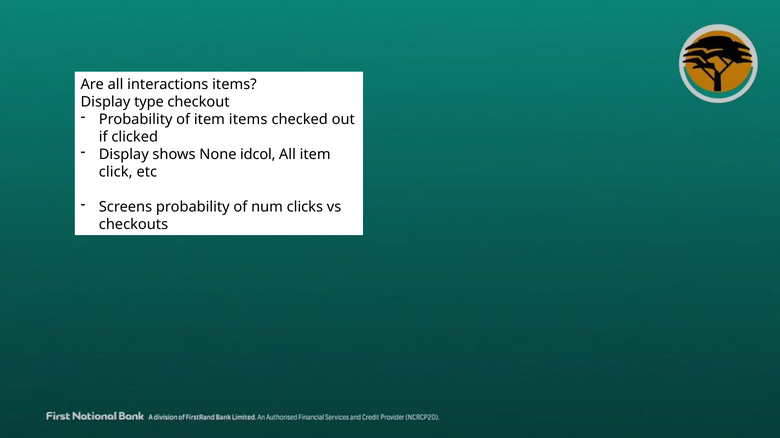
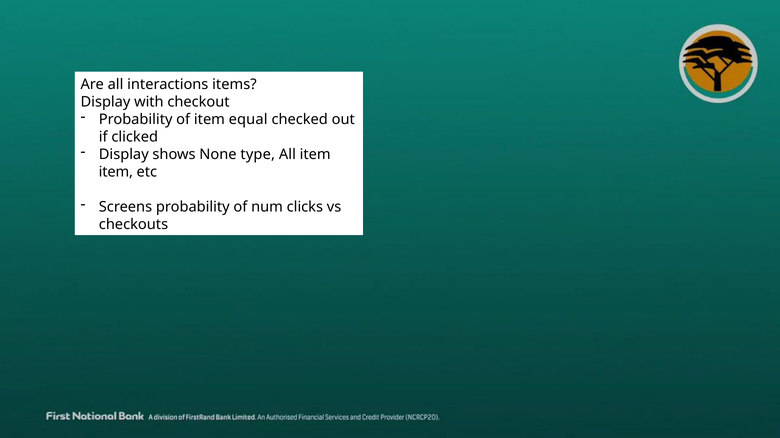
type: type -> with (149, 102)
item items: items -> equal (248, 120)
idcol: idcol -> type (258, 155)
click: click -> item (116, 172)
